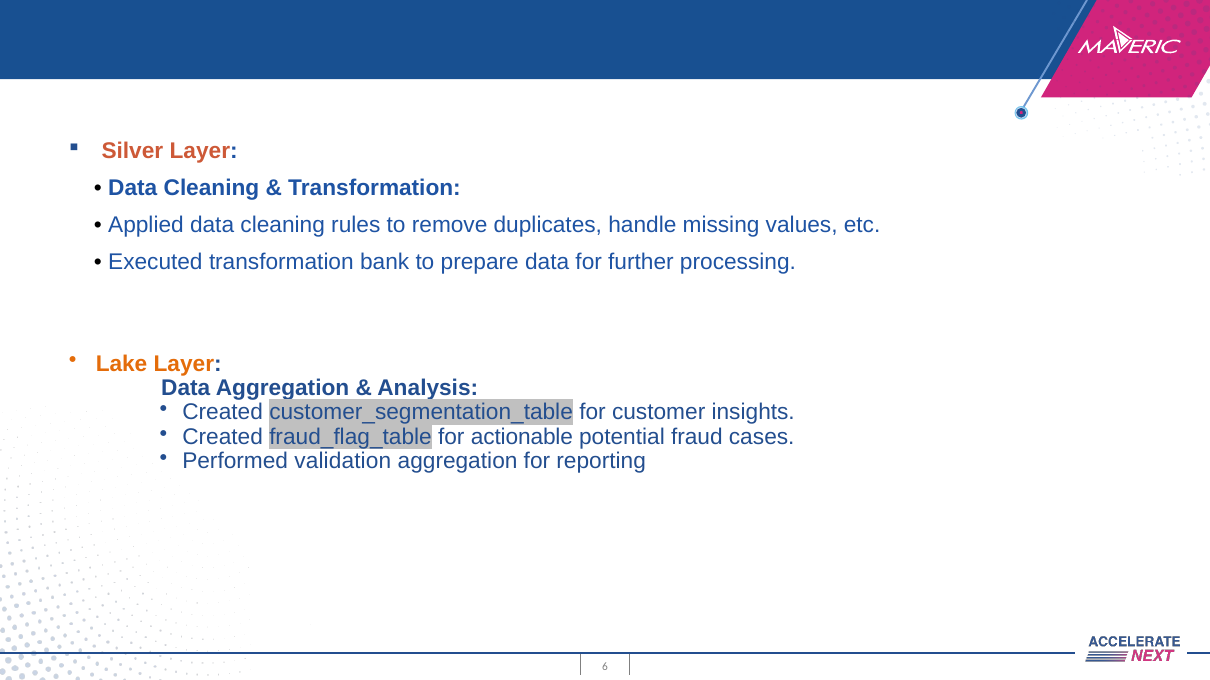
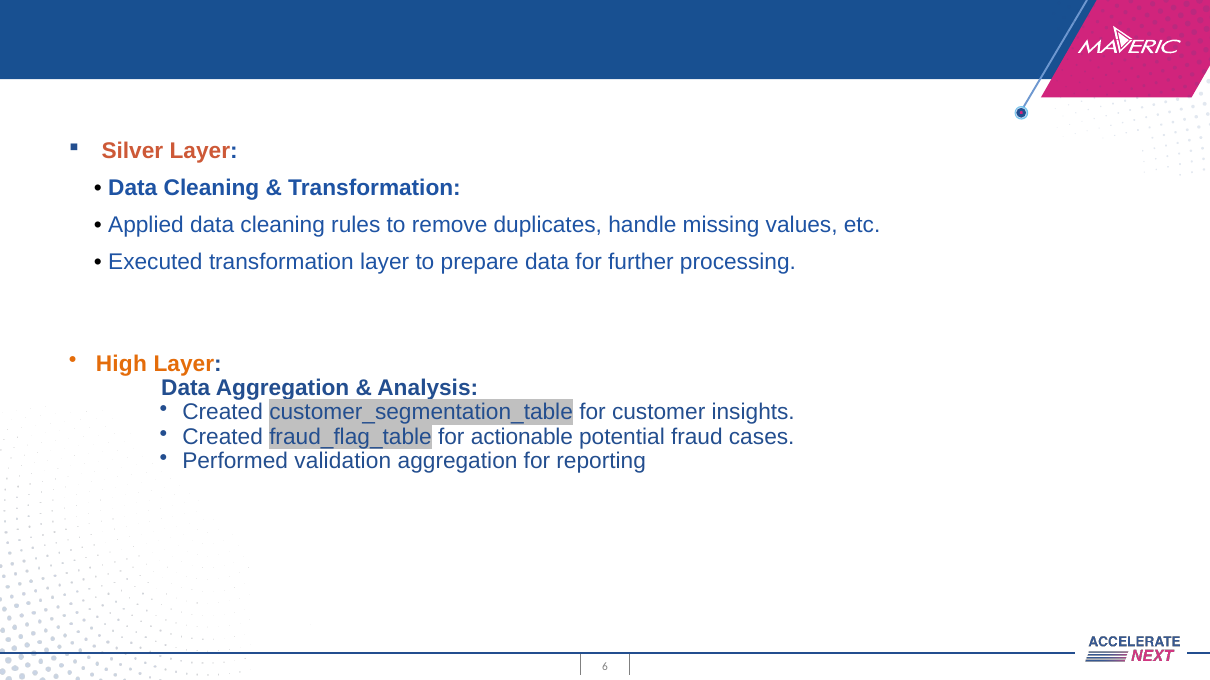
transformation bank: bank -> layer (385, 262)
Lake: Lake -> High (121, 364)
